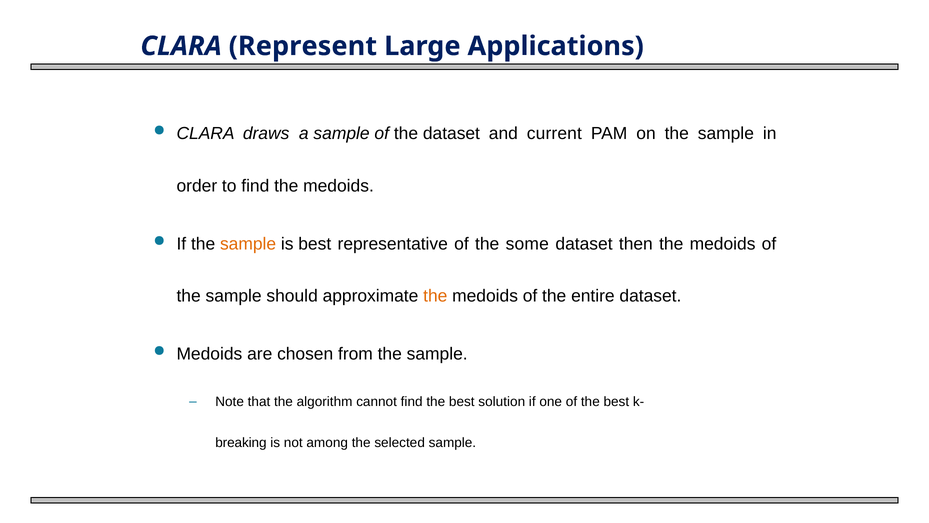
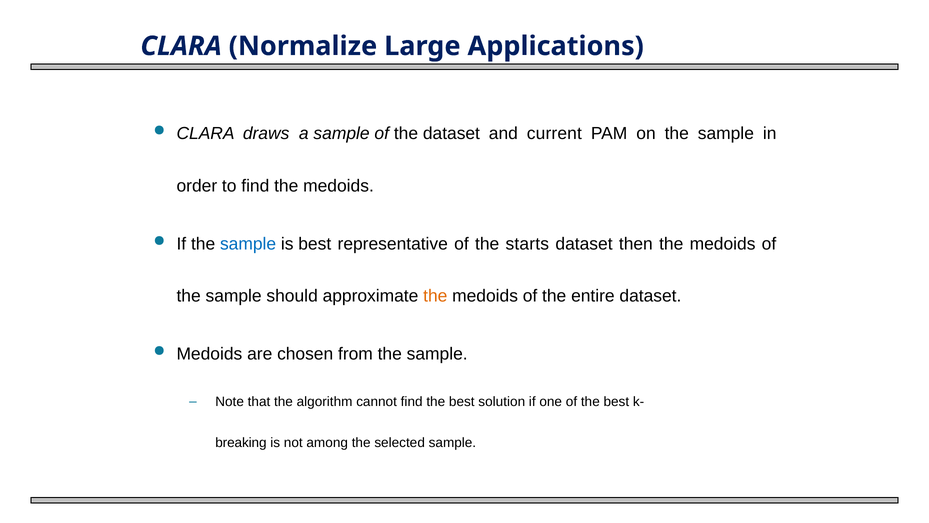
Represent: Represent -> Normalize (303, 46)
sample colour: orange -> blue (248, 244)
some: some -> starts (527, 244)
